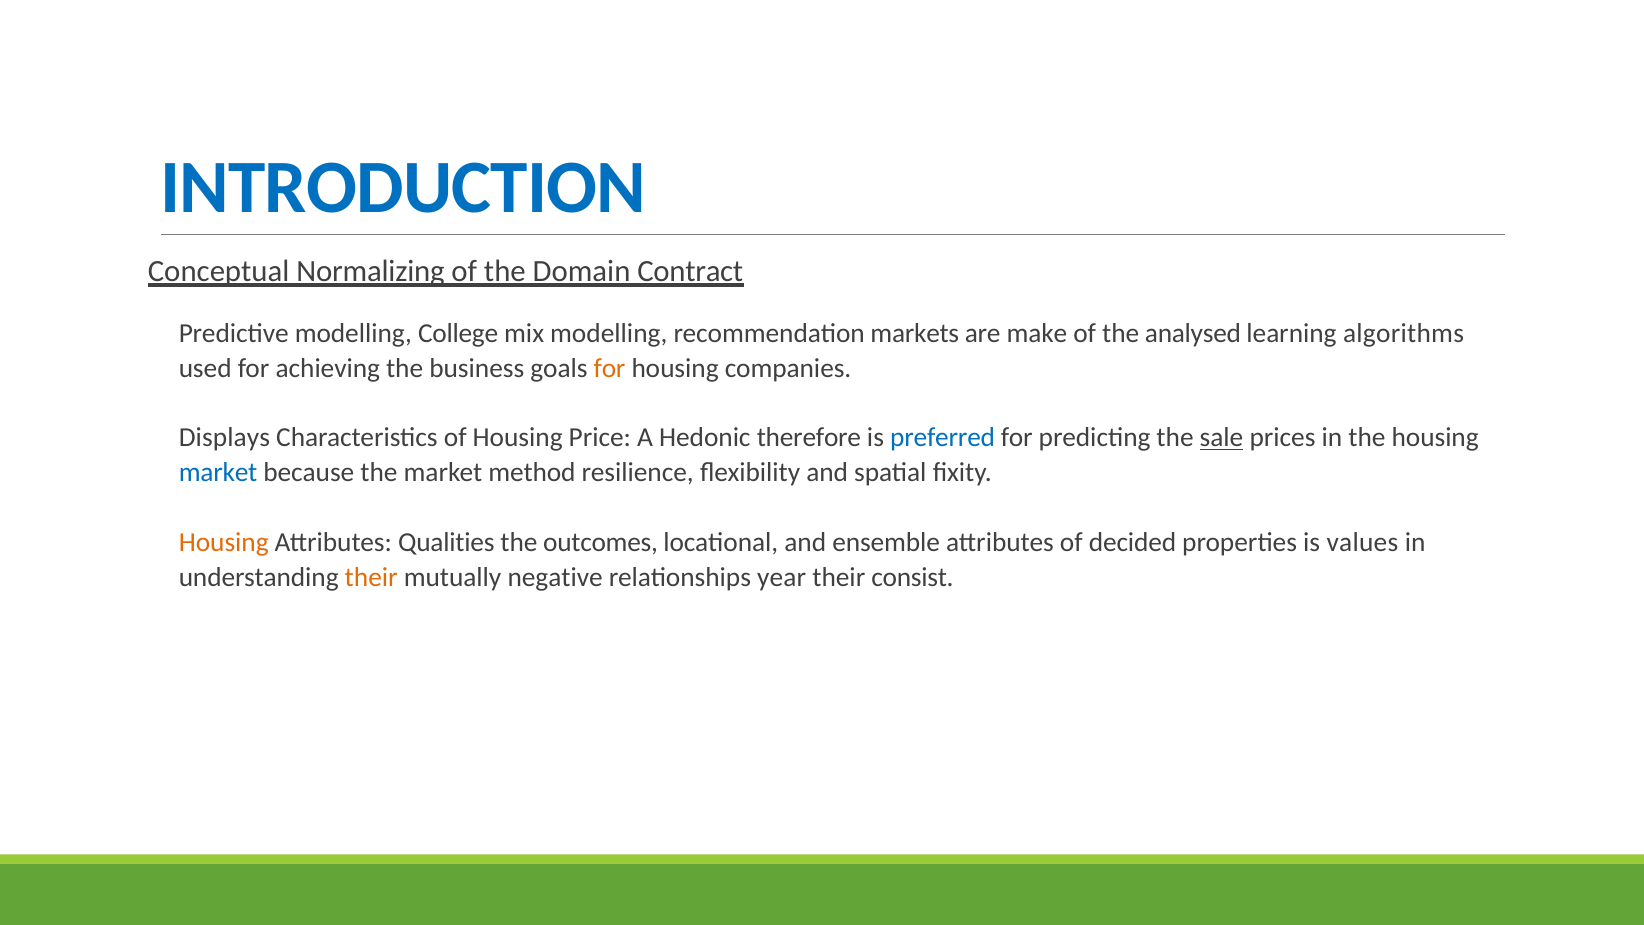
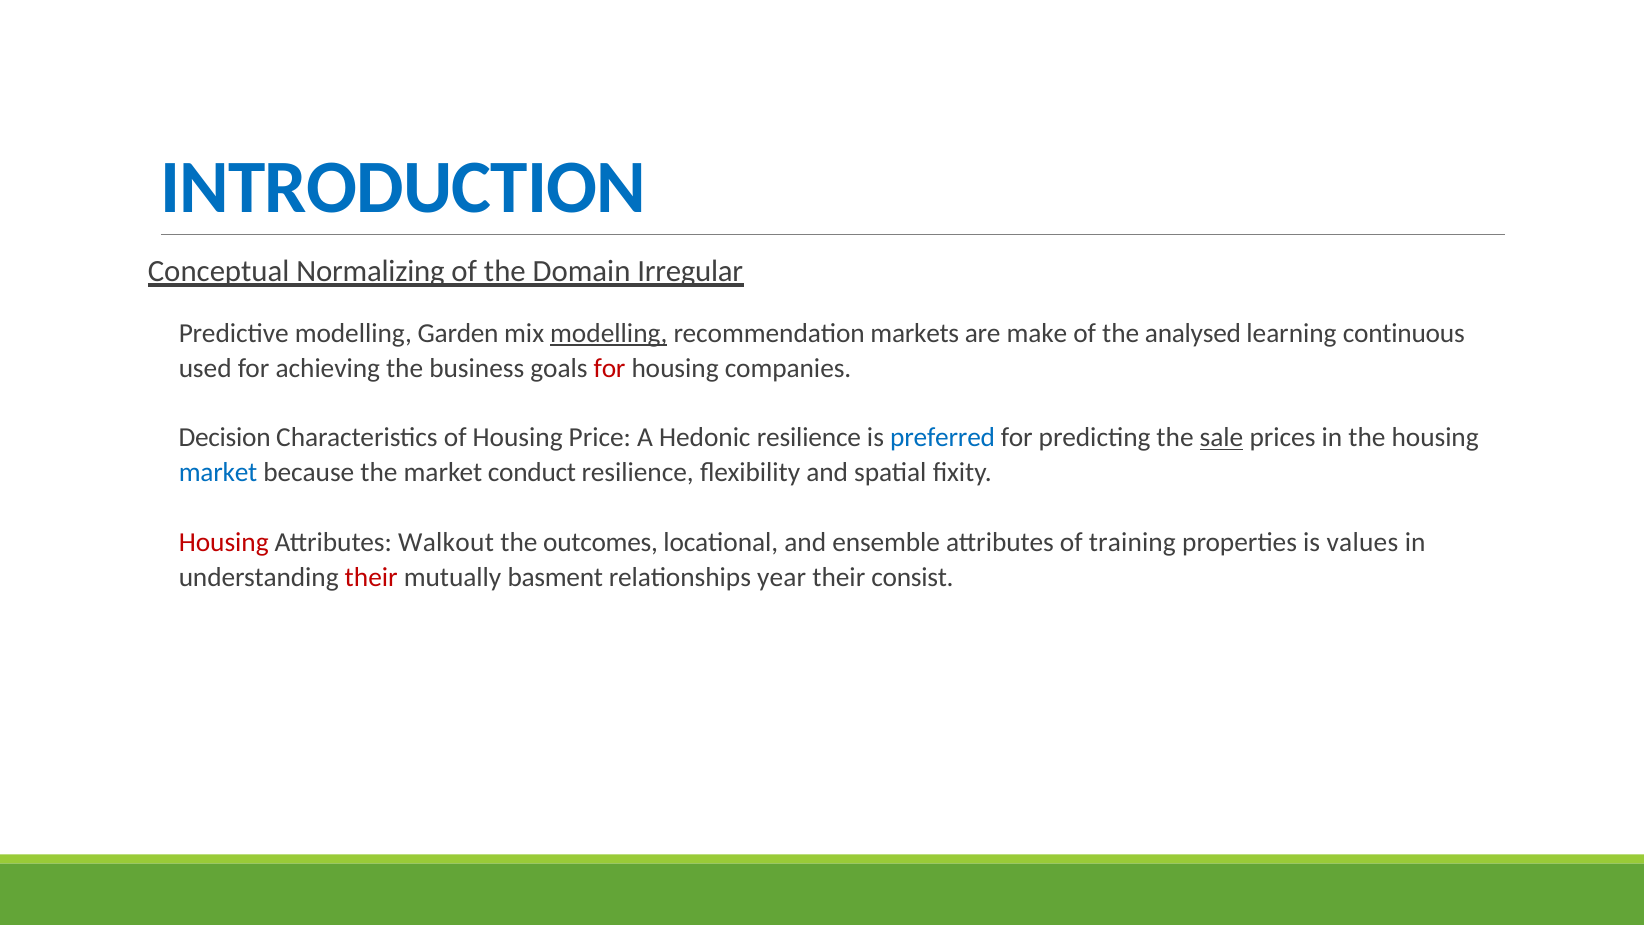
Contract: Contract -> Irregular (690, 272)
College: College -> Garden (458, 333)
modelling underline: none -> present (609, 333)
algorithms: algorithms -> continuous (1404, 333)
for colour: orange -> red (610, 368)
Displays: Displays -> Decision (225, 437)
Hedonic therefore: therefore -> resilience (809, 437)
method: method -> conduct (532, 473)
Housing colour: orange -> red (224, 542)
Qualities: Qualities -> Walkout (446, 542)
decided: decided -> training (1132, 542)
their colour: orange -> red (371, 577)
negative: negative -> basment (555, 577)
